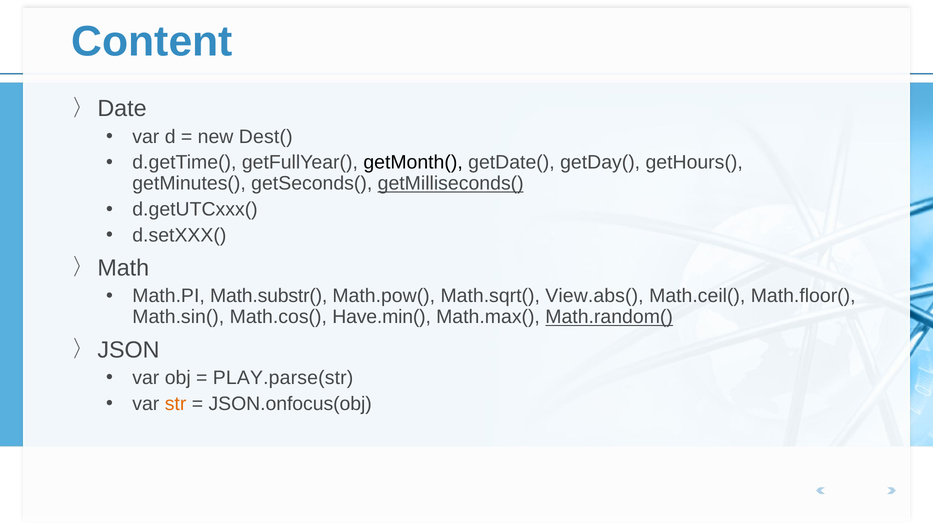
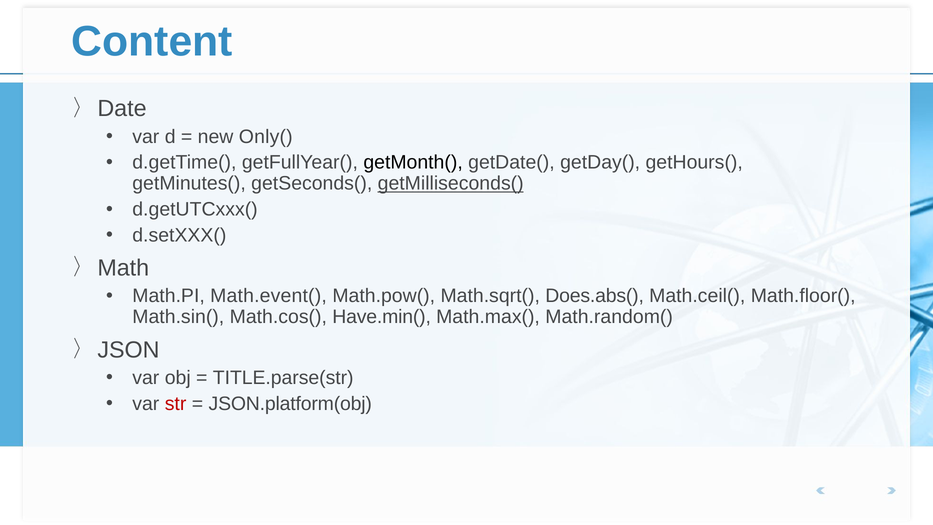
Dest(: Dest( -> Only( (266, 137)
Math.substr(: Math.substr( -> Math.event( (269, 296)
View.abs(: View.abs( -> Does.abs( (595, 296)
Math.random( underline: present -> none (609, 317)
PLAY.parse(str: PLAY.parse(str -> TITLE.parse(str (283, 378)
str colour: orange -> red (176, 403)
JSON.onfocus(obj: JSON.onfocus(obj -> JSON.platform(obj (290, 403)
